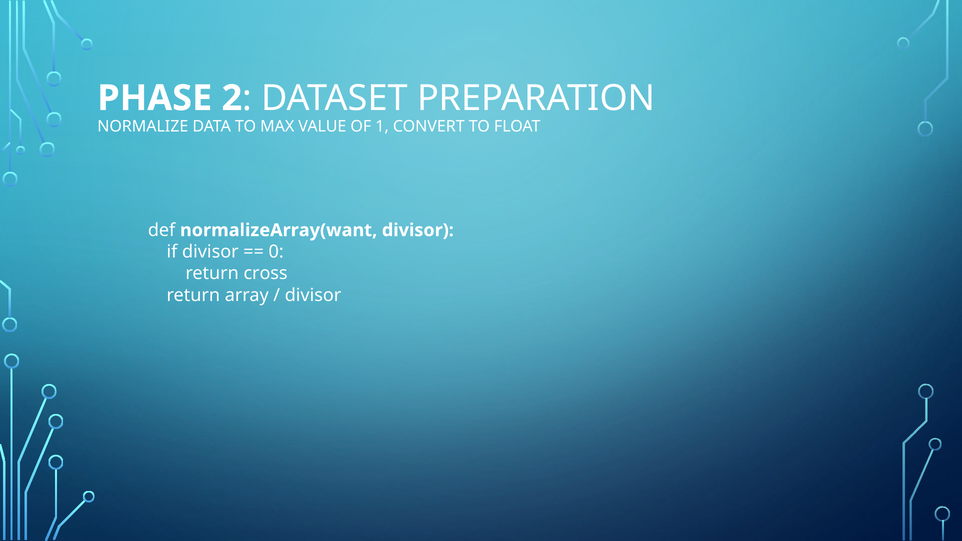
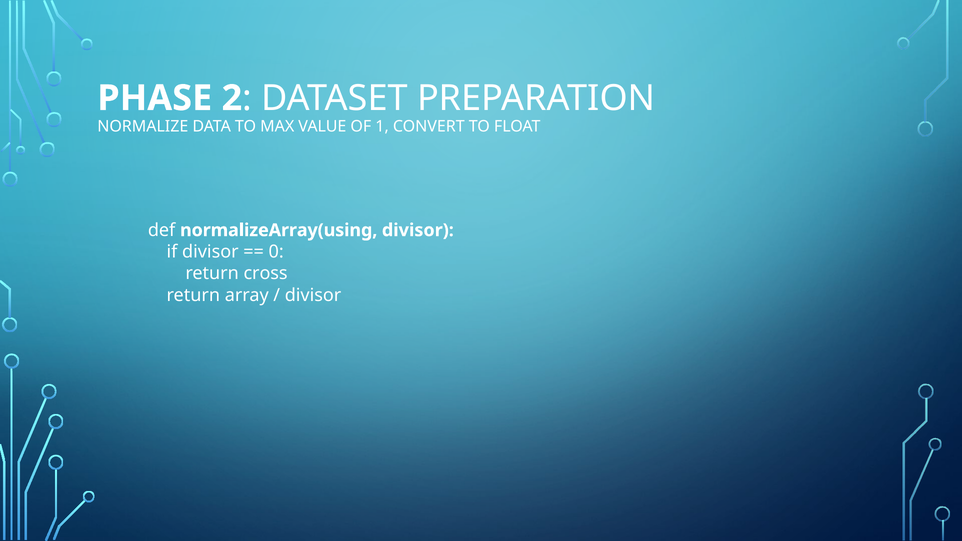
normalizeArray(want: normalizeArray(want -> normalizeArray(using (279, 230)
